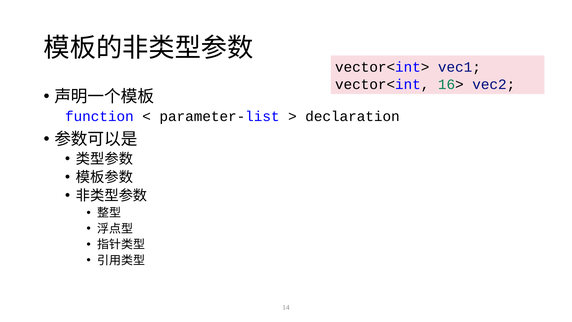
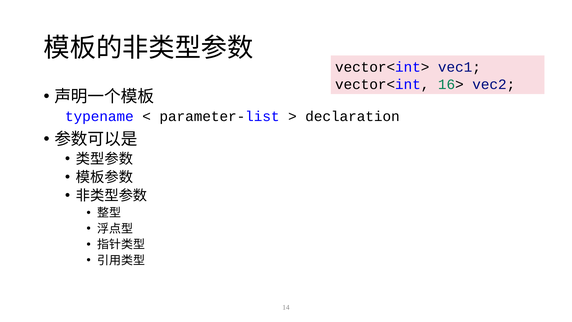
function: function -> typename (99, 116)
